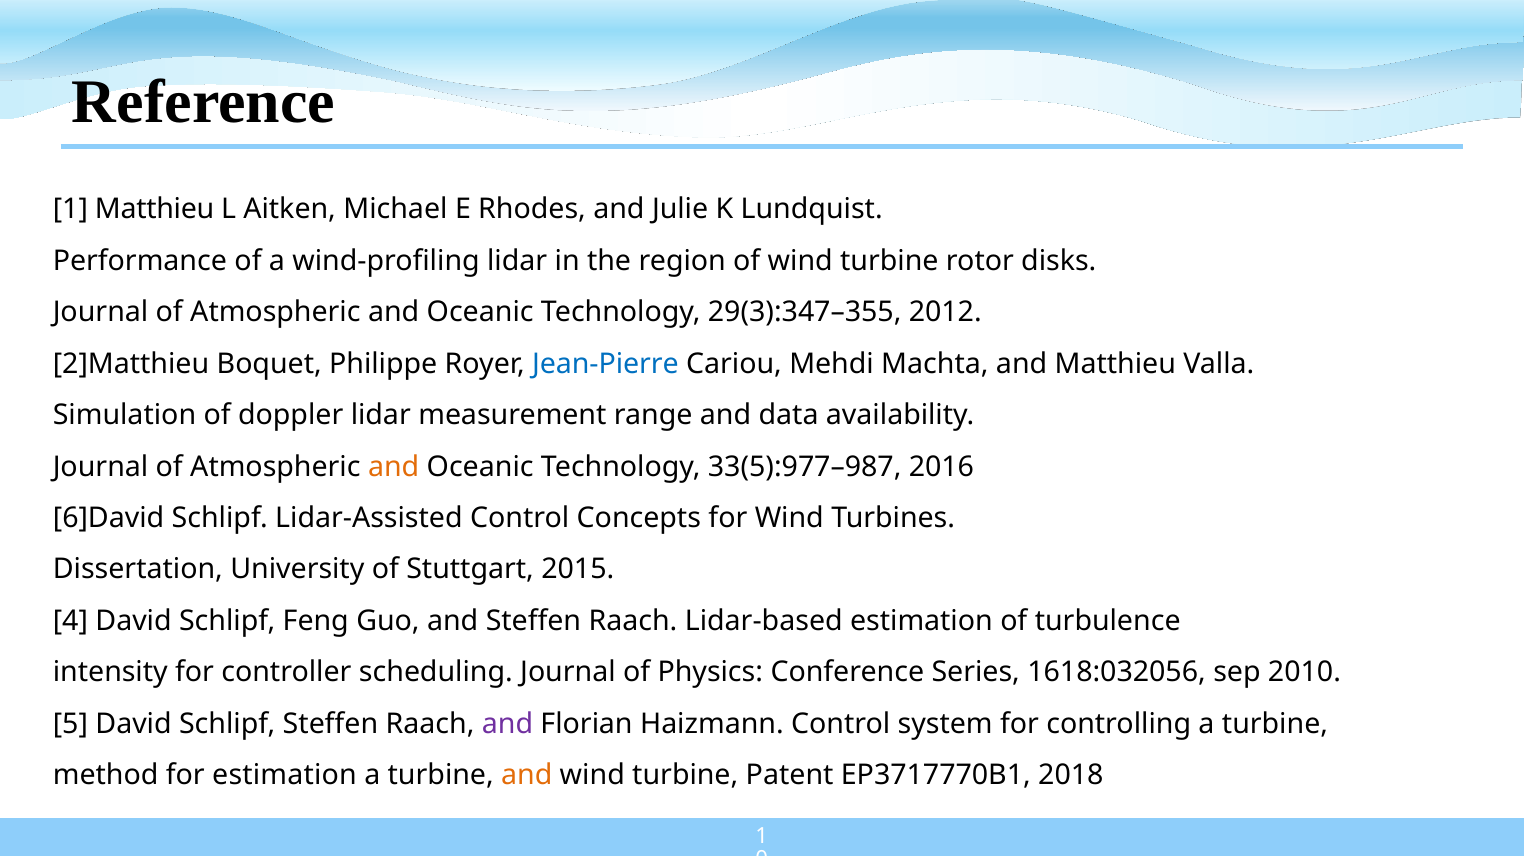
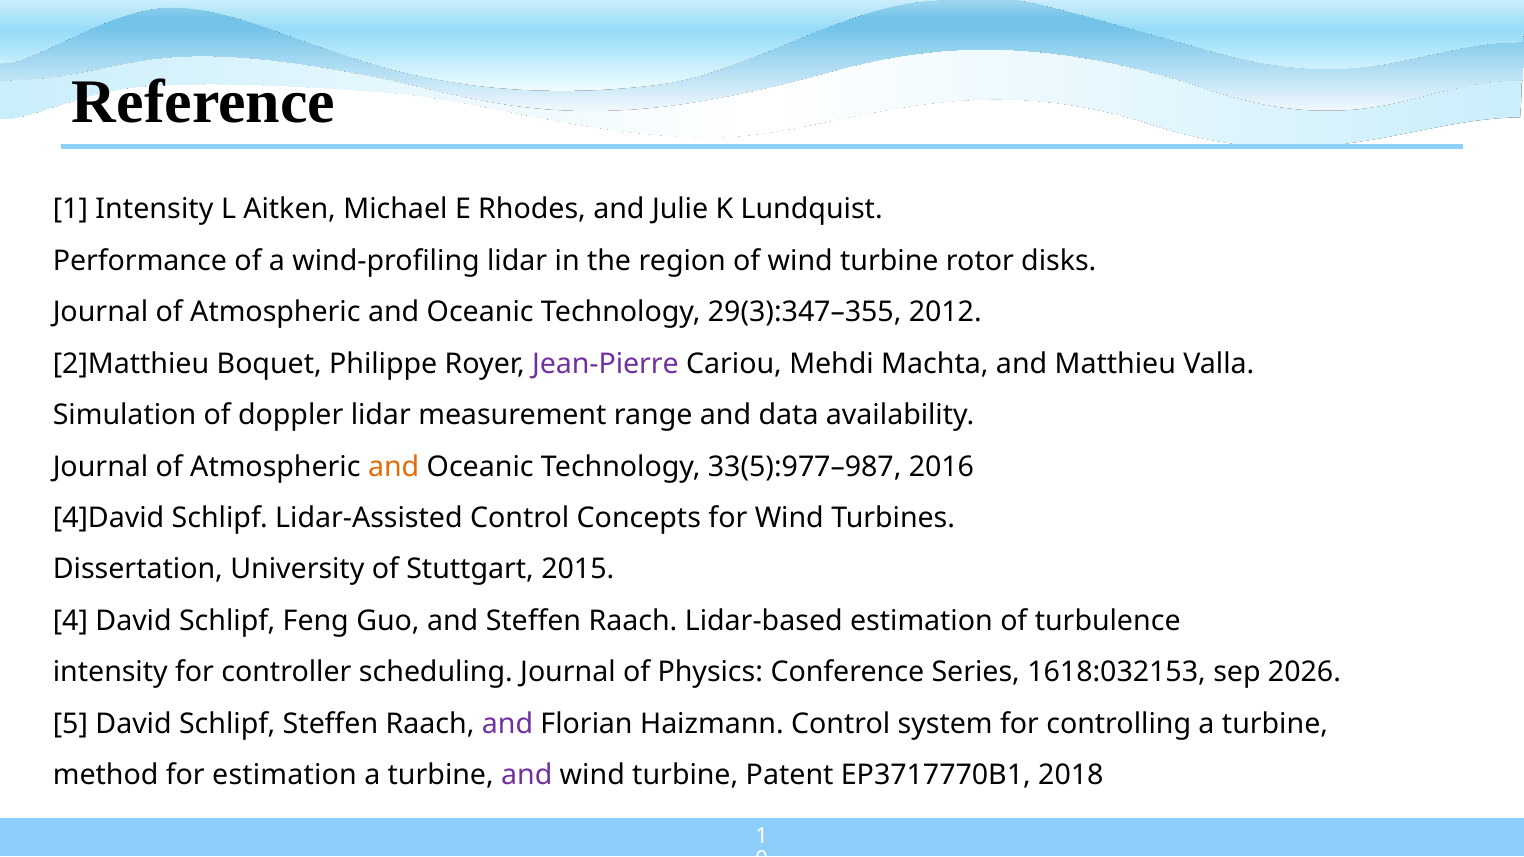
1 Matthieu: Matthieu -> Intensity (154, 210)
Jean-Pierre colour: blue -> purple (605, 364)
6]David: 6]David -> 4]David (109, 518)
1618:032056: 1618:032056 -> 1618:032153 (1117, 672)
2010: 2010 -> 2026 (1304, 672)
and colour: orange -> purple (527, 775)
